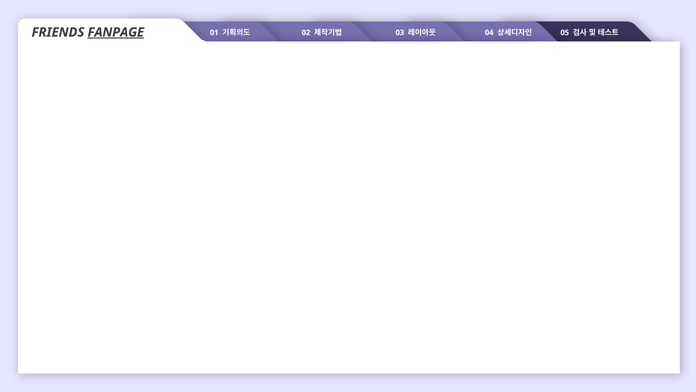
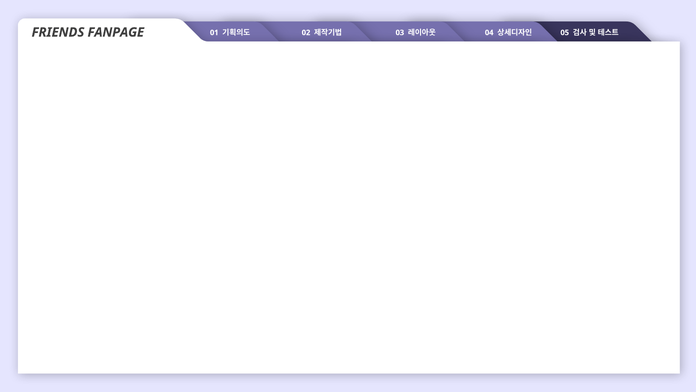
FANPAGE underline: present -> none (116, 32)
